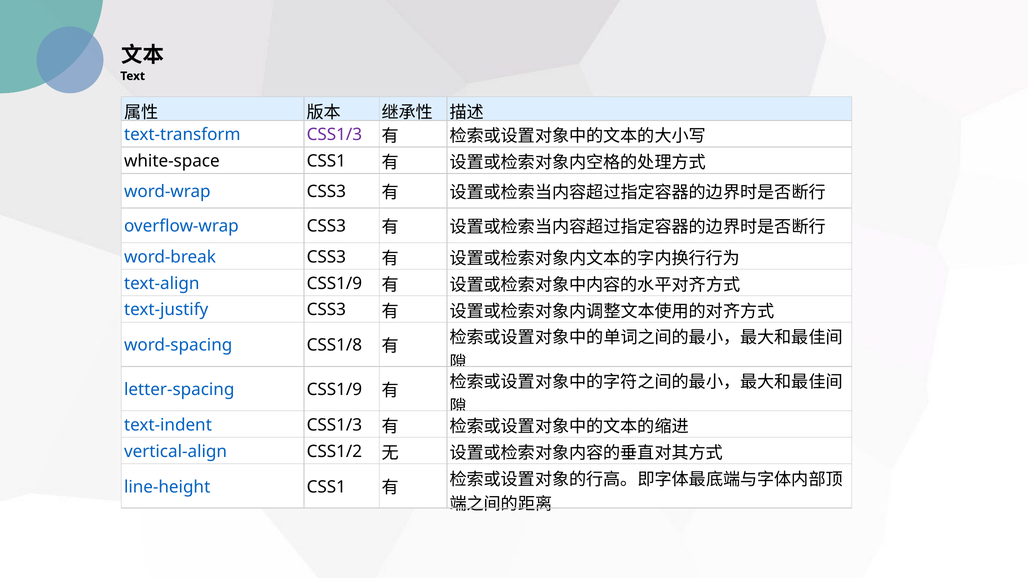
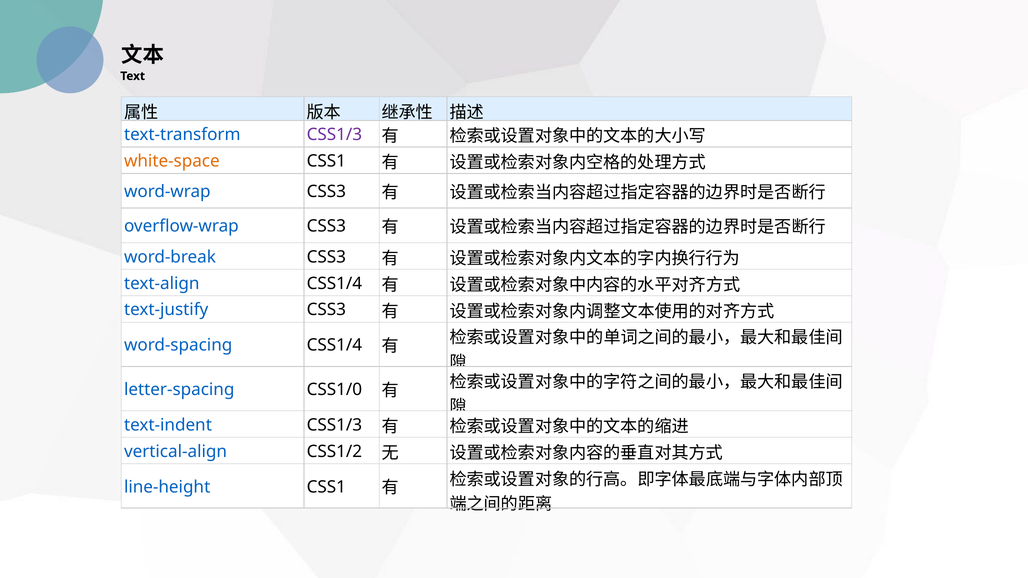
white-space colour: black -> orange (172, 161)
text-align CSS1/9: CSS1/9 -> CSS1/4 (334, 283)
word-spacing CSS1/8: CSS1/8 -> CSS1/4 (334, 345)
letter-spacing CSS1/9: CSS1/9 -> CSS1/0 (334, 390)
